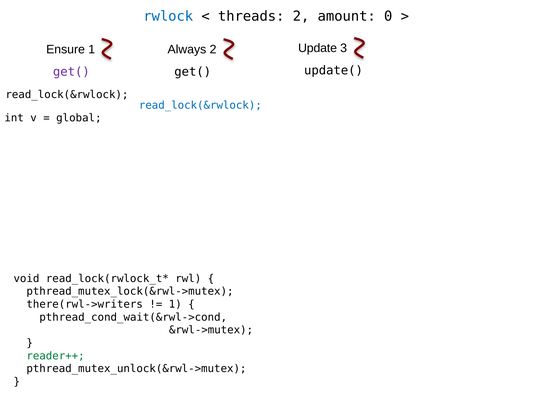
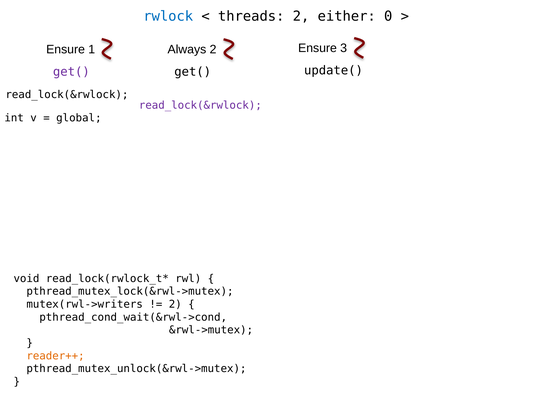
amount: amount -> either (347, 16)
Update: Update -> Ensure (317, 48)
read_lock(&rwlock colour: blue -> purple (200, 105)
there(rwl->writers: there(rwl->writers -> mutex(rwl->writers (85, 304)
1: 1 -> 2 (175, 304)
reader++ colour: green -> orange (56, 356)
